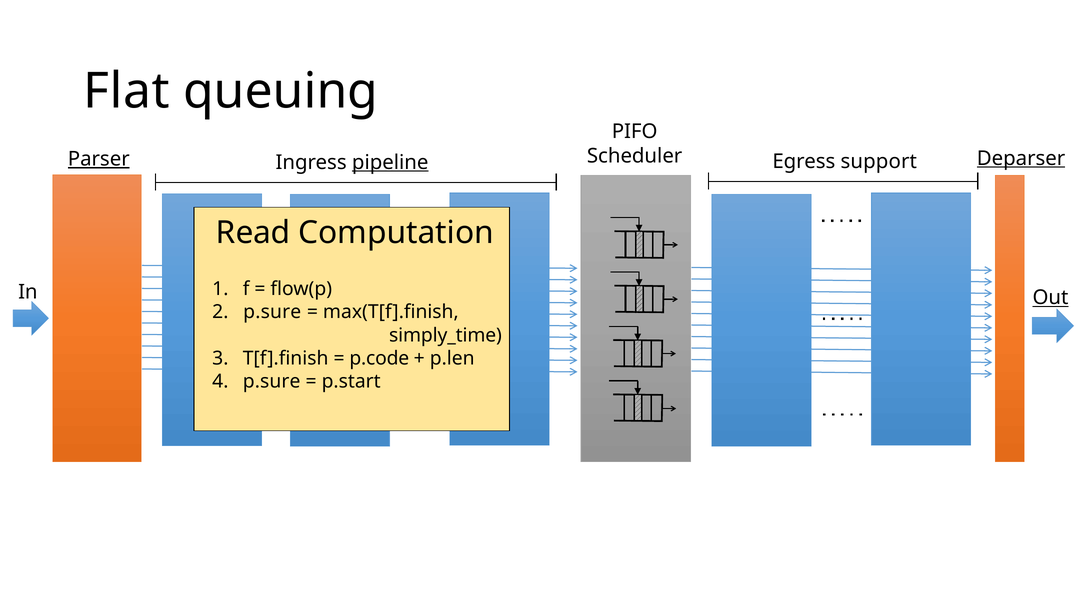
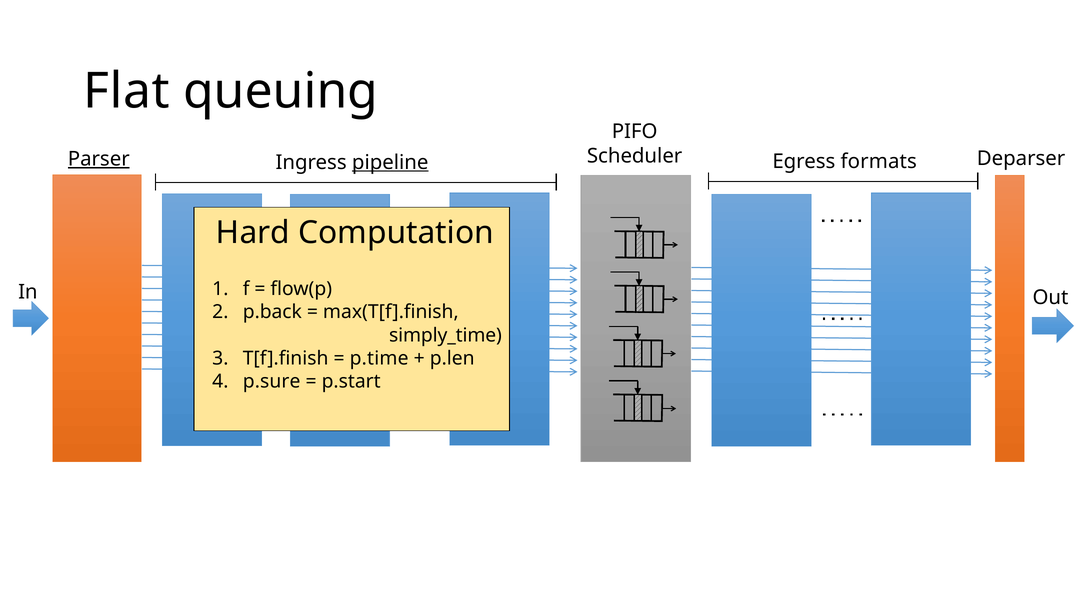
Deparser underline: present -> none (1021, 158)
support: support -> formats (879, 161)
Read: Read -> Hard (253, 233)
Out underline: present -> none (1051, 298)
p.sure: p.sure -> p.back (272, 312)
p.code: p.code -> p.time (379, 359)
